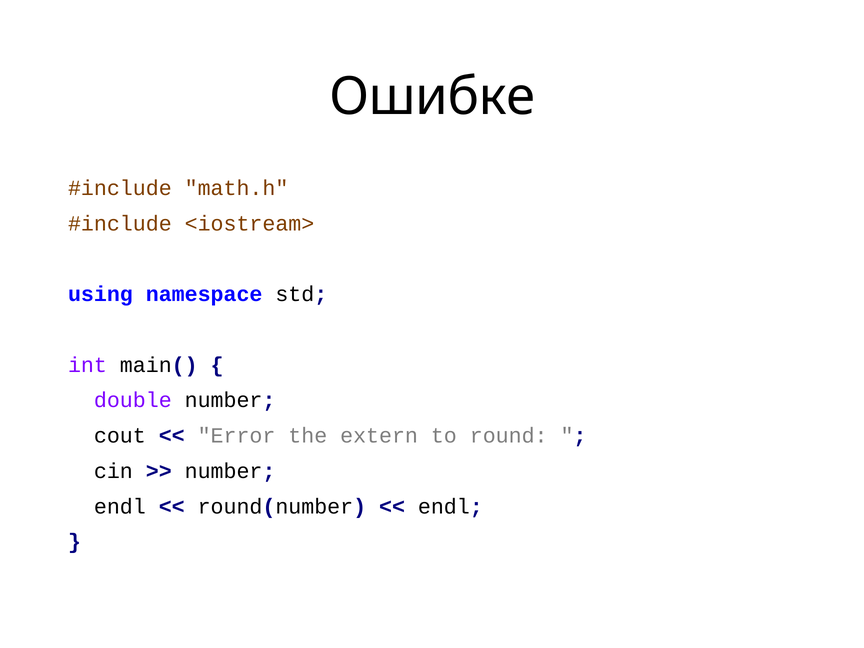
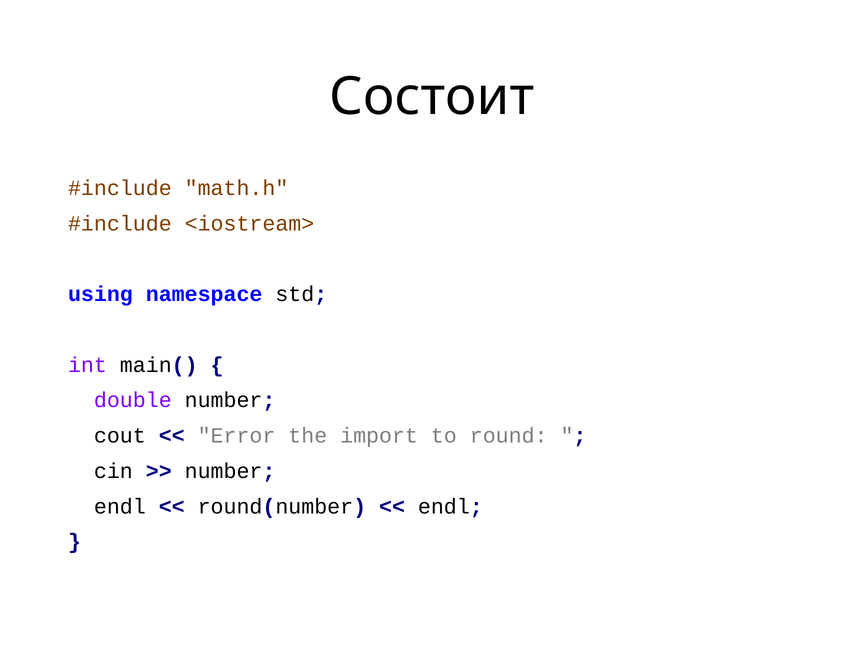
Ошибке: Ошибке -> Состоит (432, 97)
extern: extern -> import (379, 436)
